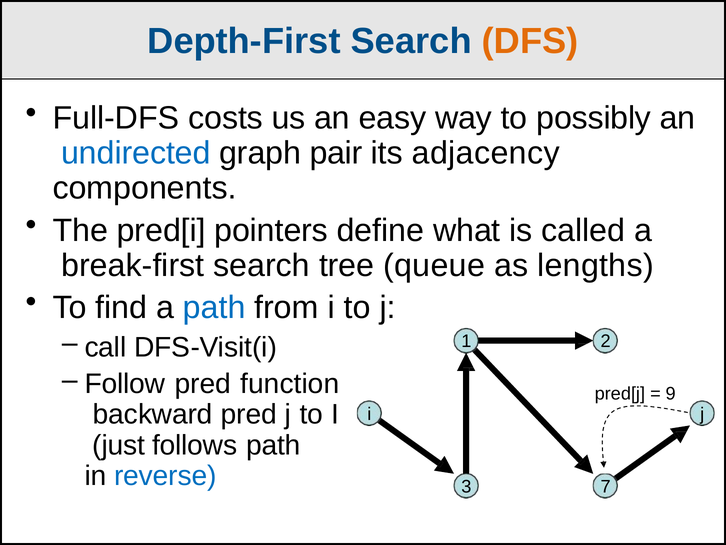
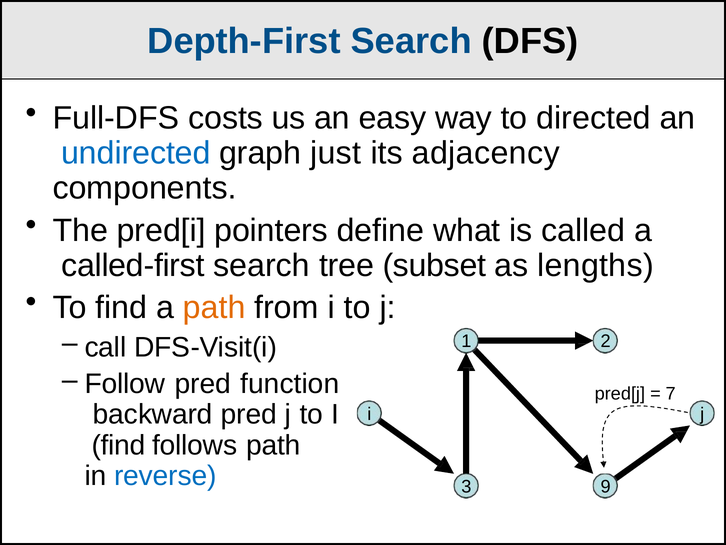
DFS colour: orange -> black (530, 41)
possibly: possibly -> directed (594, 118)
pair: pair -> just (336, 153)
break-first: break-first -> called-first (133, 265)
queue: queue -> subset (434, 265)
path colour: blue -> orange (214, 307)
9: 9 -> 7 (671, 393)
just: just -> find (119, 445)
7: 7 -> 9 (606, 486)
